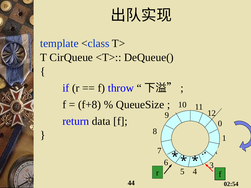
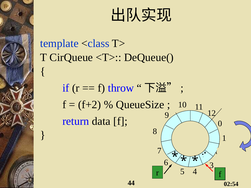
f+8: f+8 -> f+2 (90, 105)
